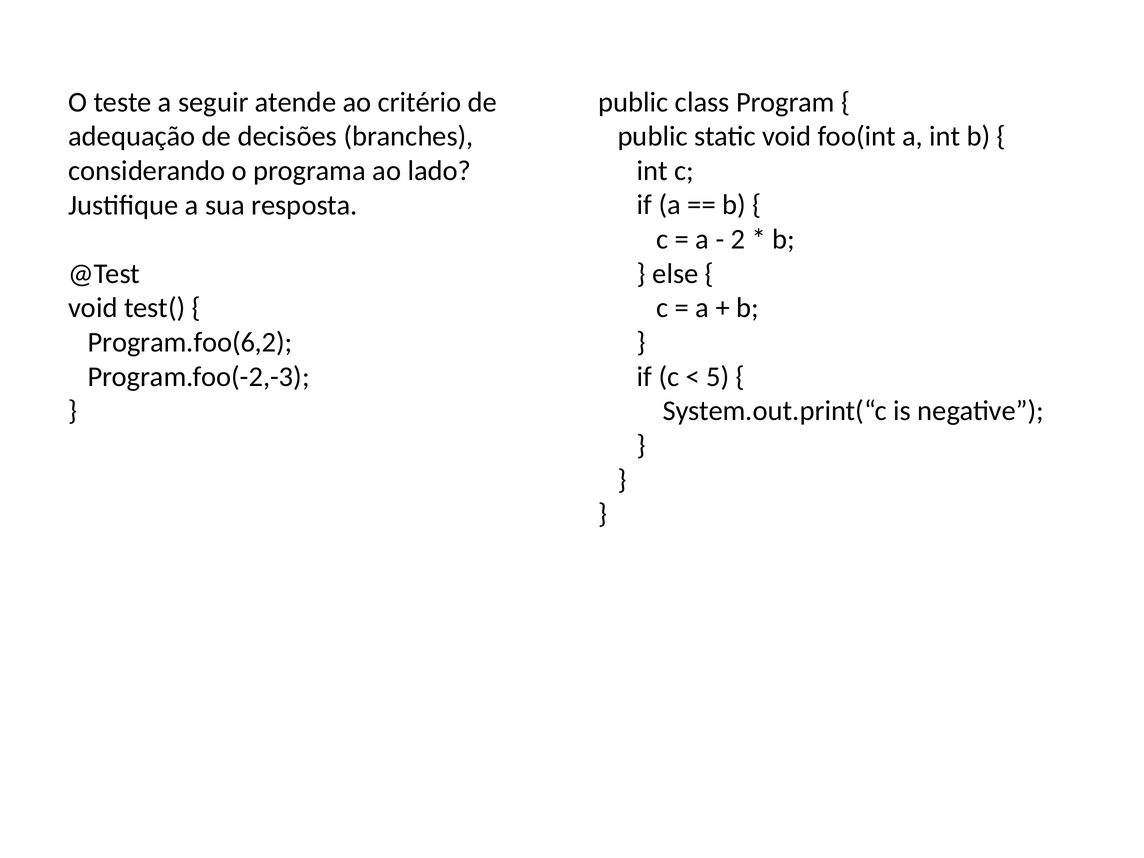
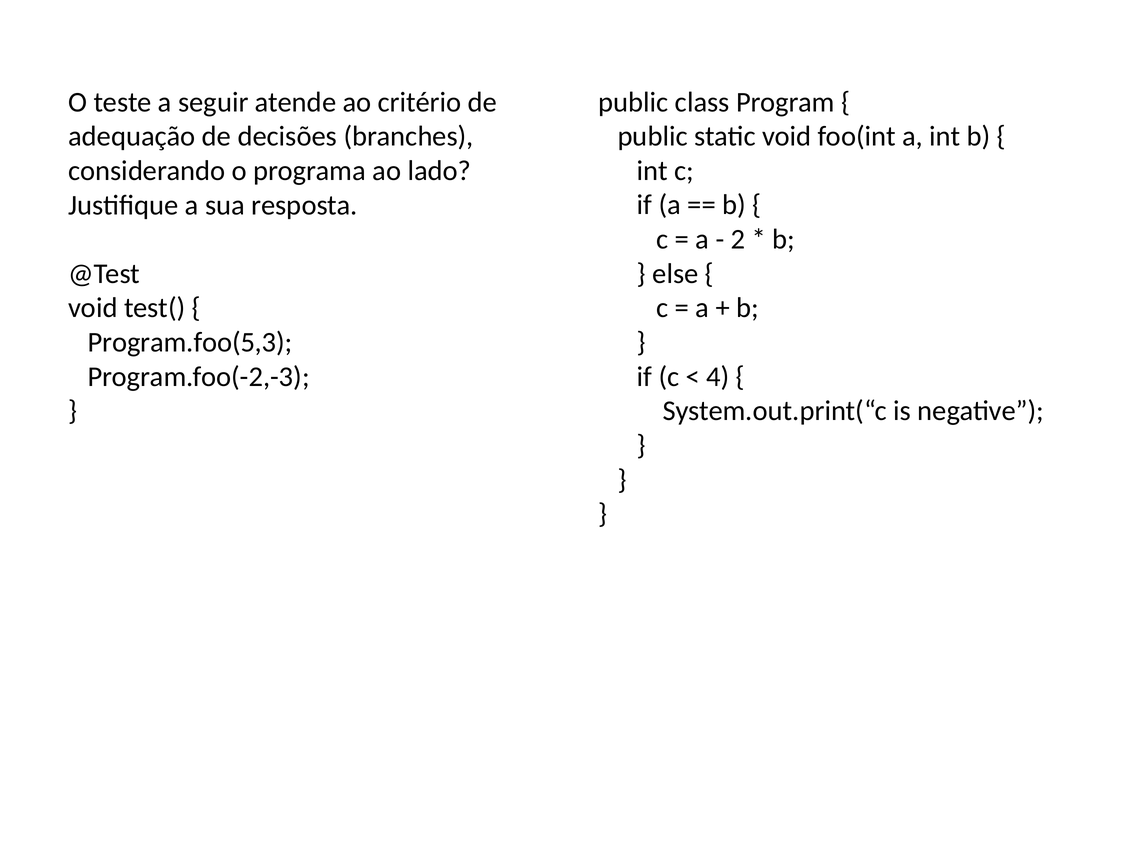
Program.foo(6,2: Program.foo(6,2 -> Program.foo(5,3 (190, 342)
5: 5 -> 4 (718, 377)
